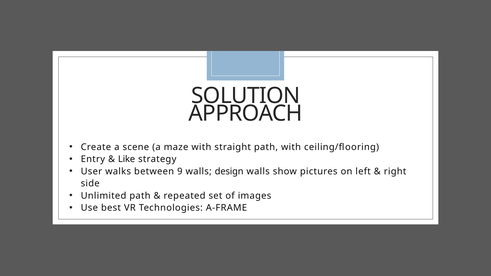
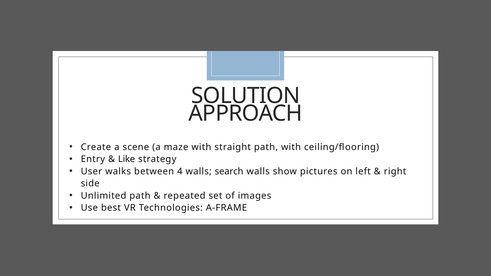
9: 9 -> 4 (180, 172)
design: design -> search (229, 172)
